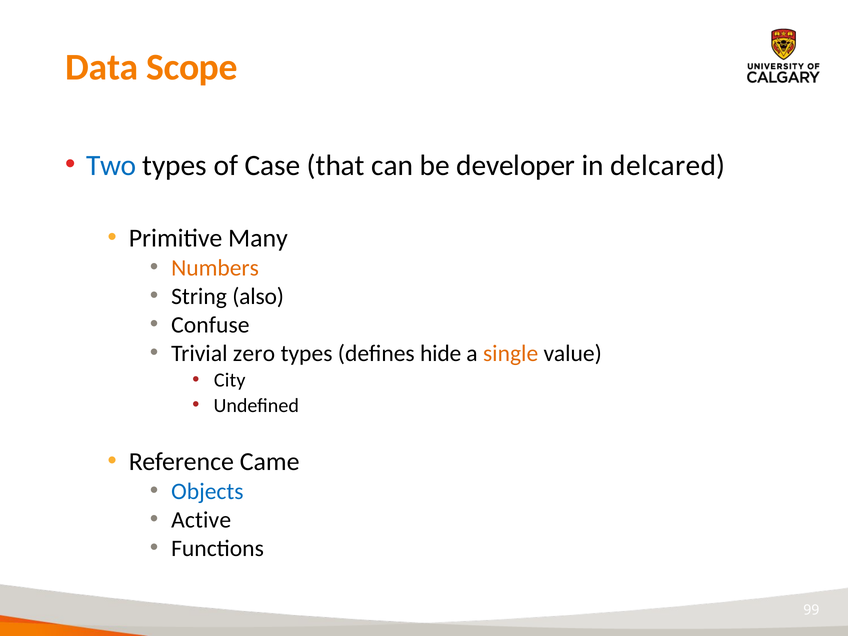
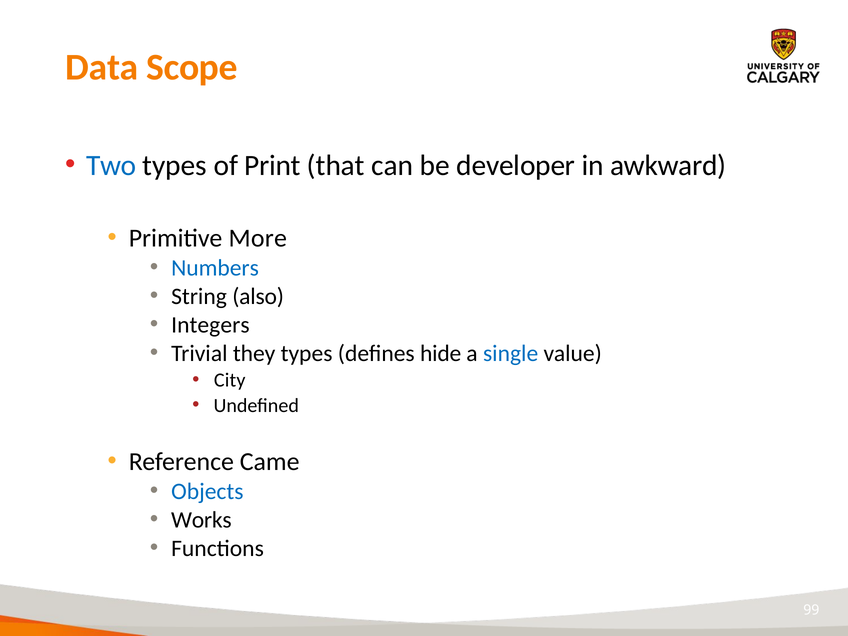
Case: Case -> Print (273, 165)
delcared: delcared -> awkward (668, 165)
Many: Many -> More (258, 238)
Numbers colour: orange -> blue (215, 268)
Confuse: Confuse -> Integers (210, 325)
zero: zero -> they (254, 353)
single colour: orange -> blue (511, 353)
Active: Active -> Works (201, 520)
